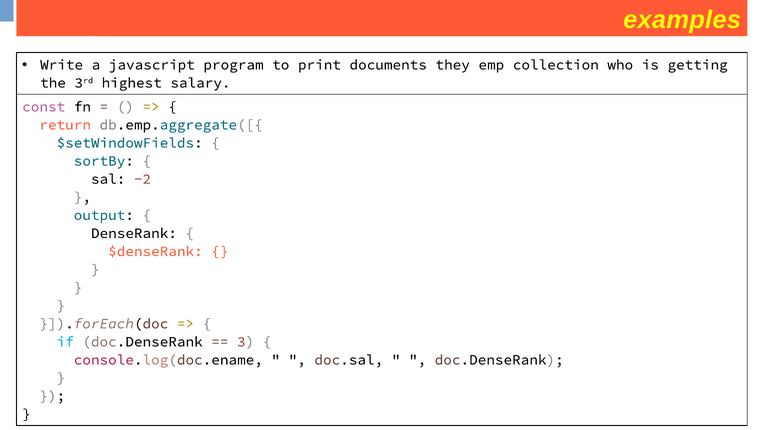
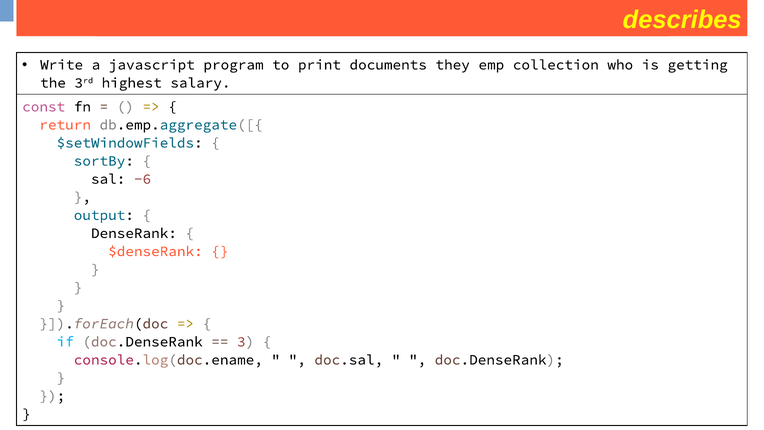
examples: examples -> describes (682, 20)
-2: -2 -> -6 (143, 179)
